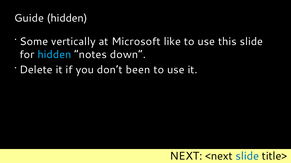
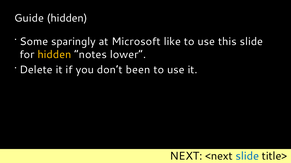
vertically: vertically -> sparingly (73, 42)
hidden colour: light blue -> yellow (54, 55)
down: down -> lower (128, 55)
